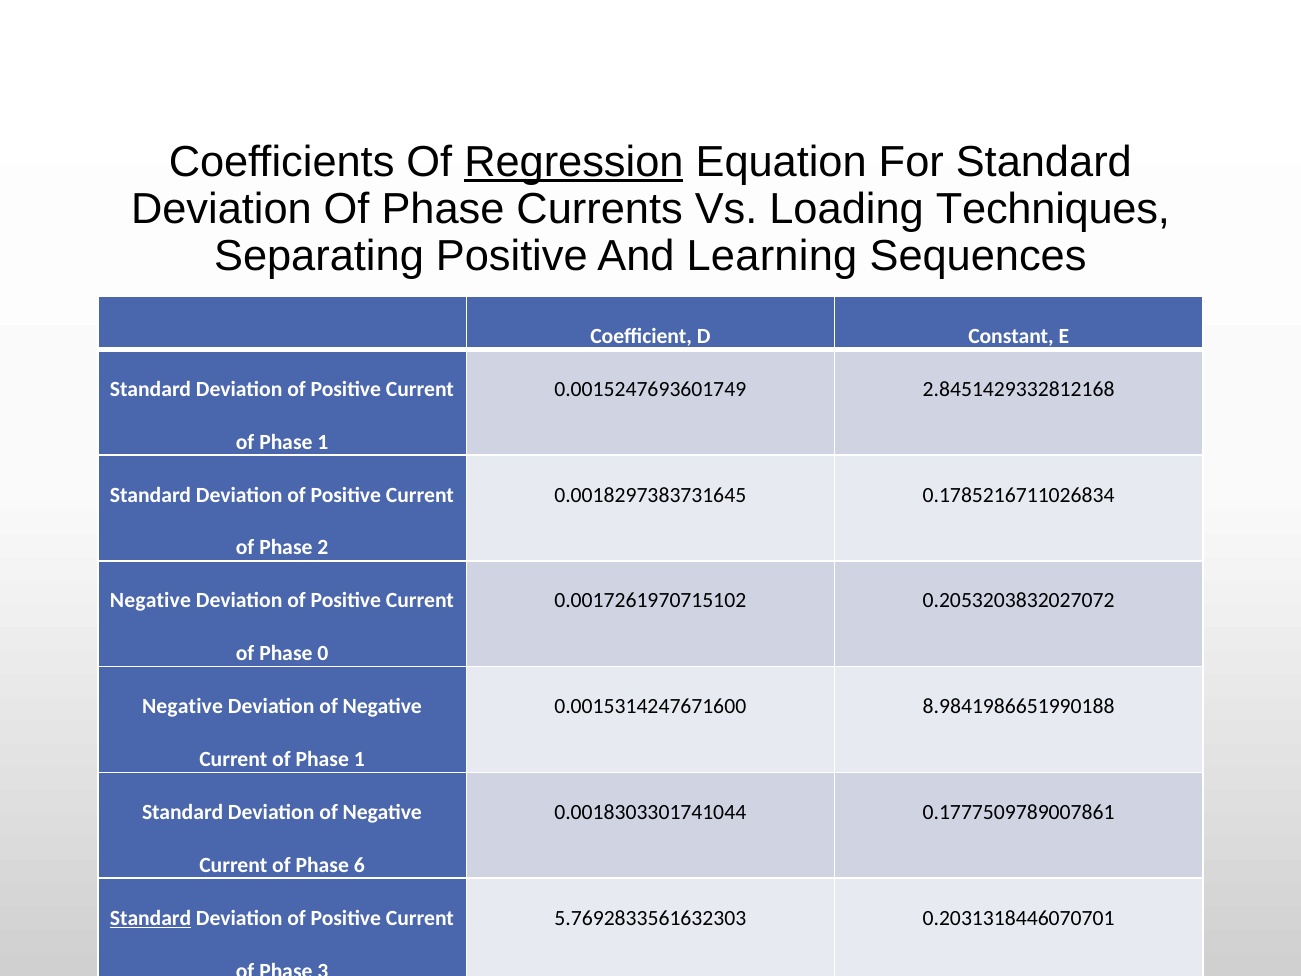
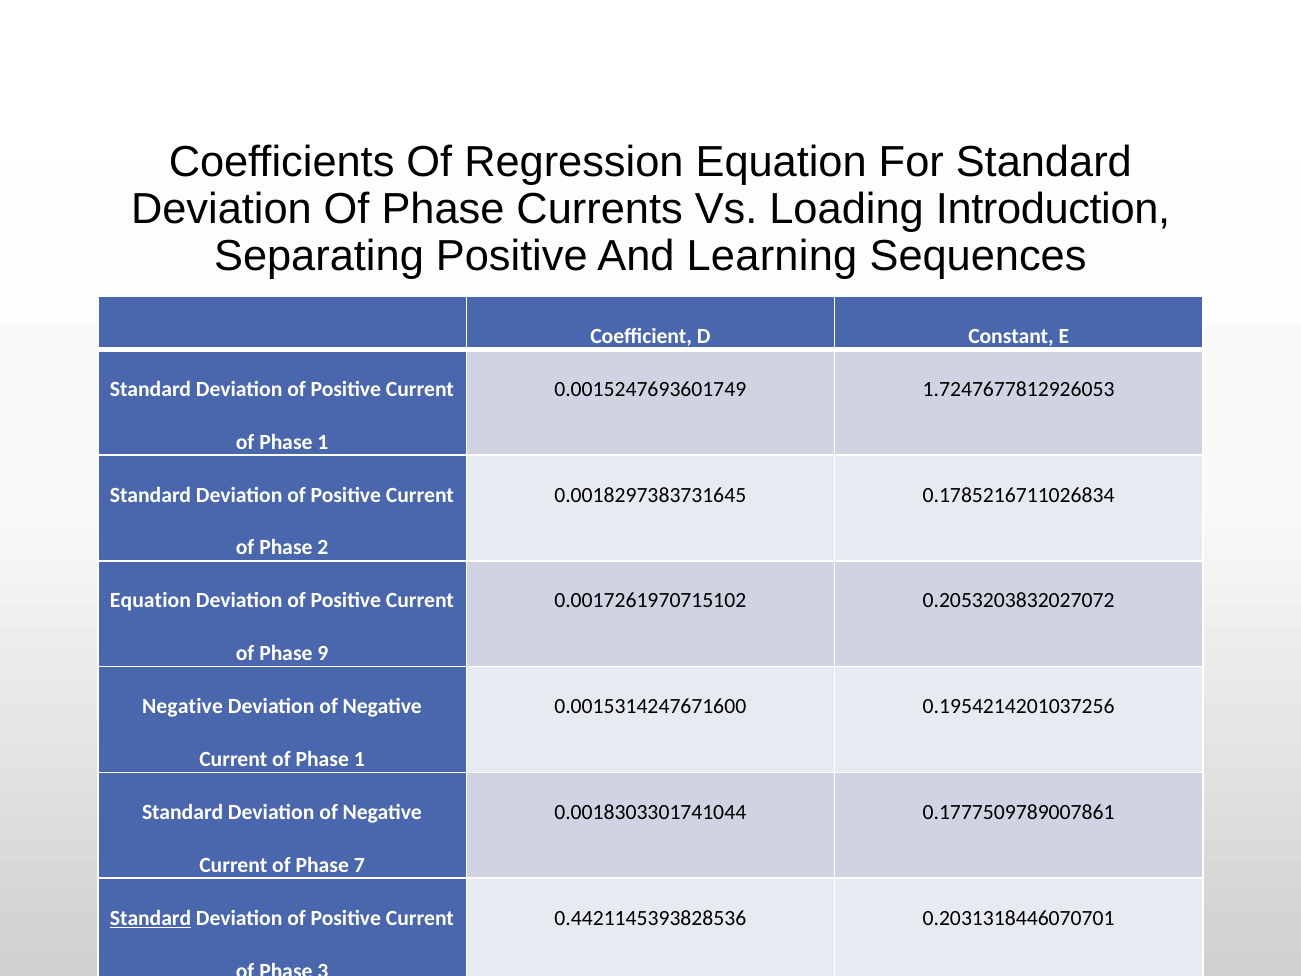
Regression underline: present -> none (574, 162)
Techniques: Techniques -> Introduction (1053, 209)
2.8451429332812168: 2.8451429332812168 -> 1.7247677812926053 (1019, 389)
Negative: Negative -> Equation (150, 601)
0: 0 -> 9 (323, 653)
8.9841986651990188: 8.9841986651990188 -> 0.1954214201037256 (1019, 706)
6: 6 -> 7 (359, 865)
5.7692833561632303: 5.7692833561632303 -> 0.4421145393828536 (650, 918)
